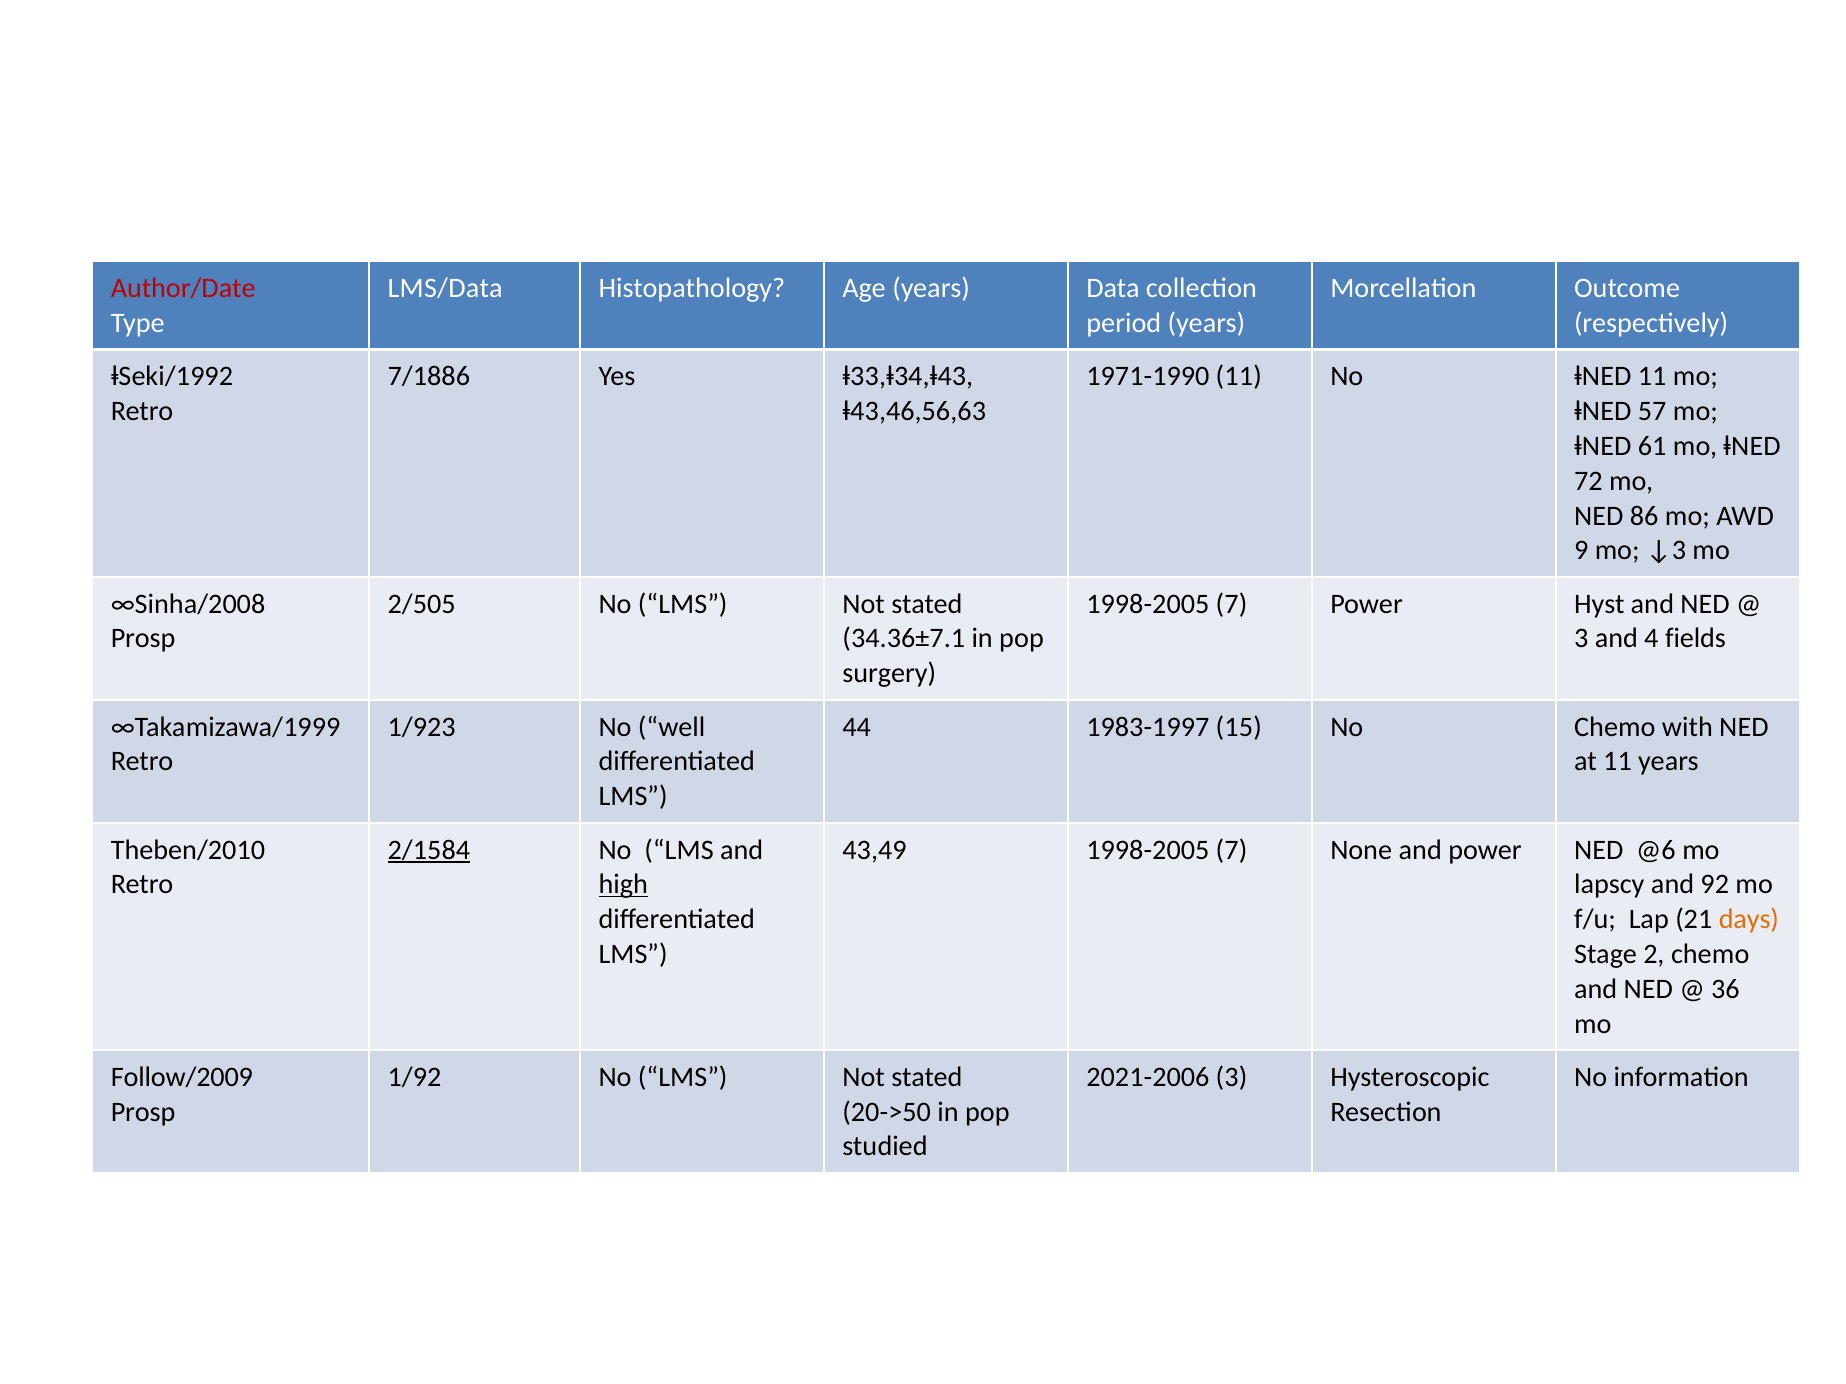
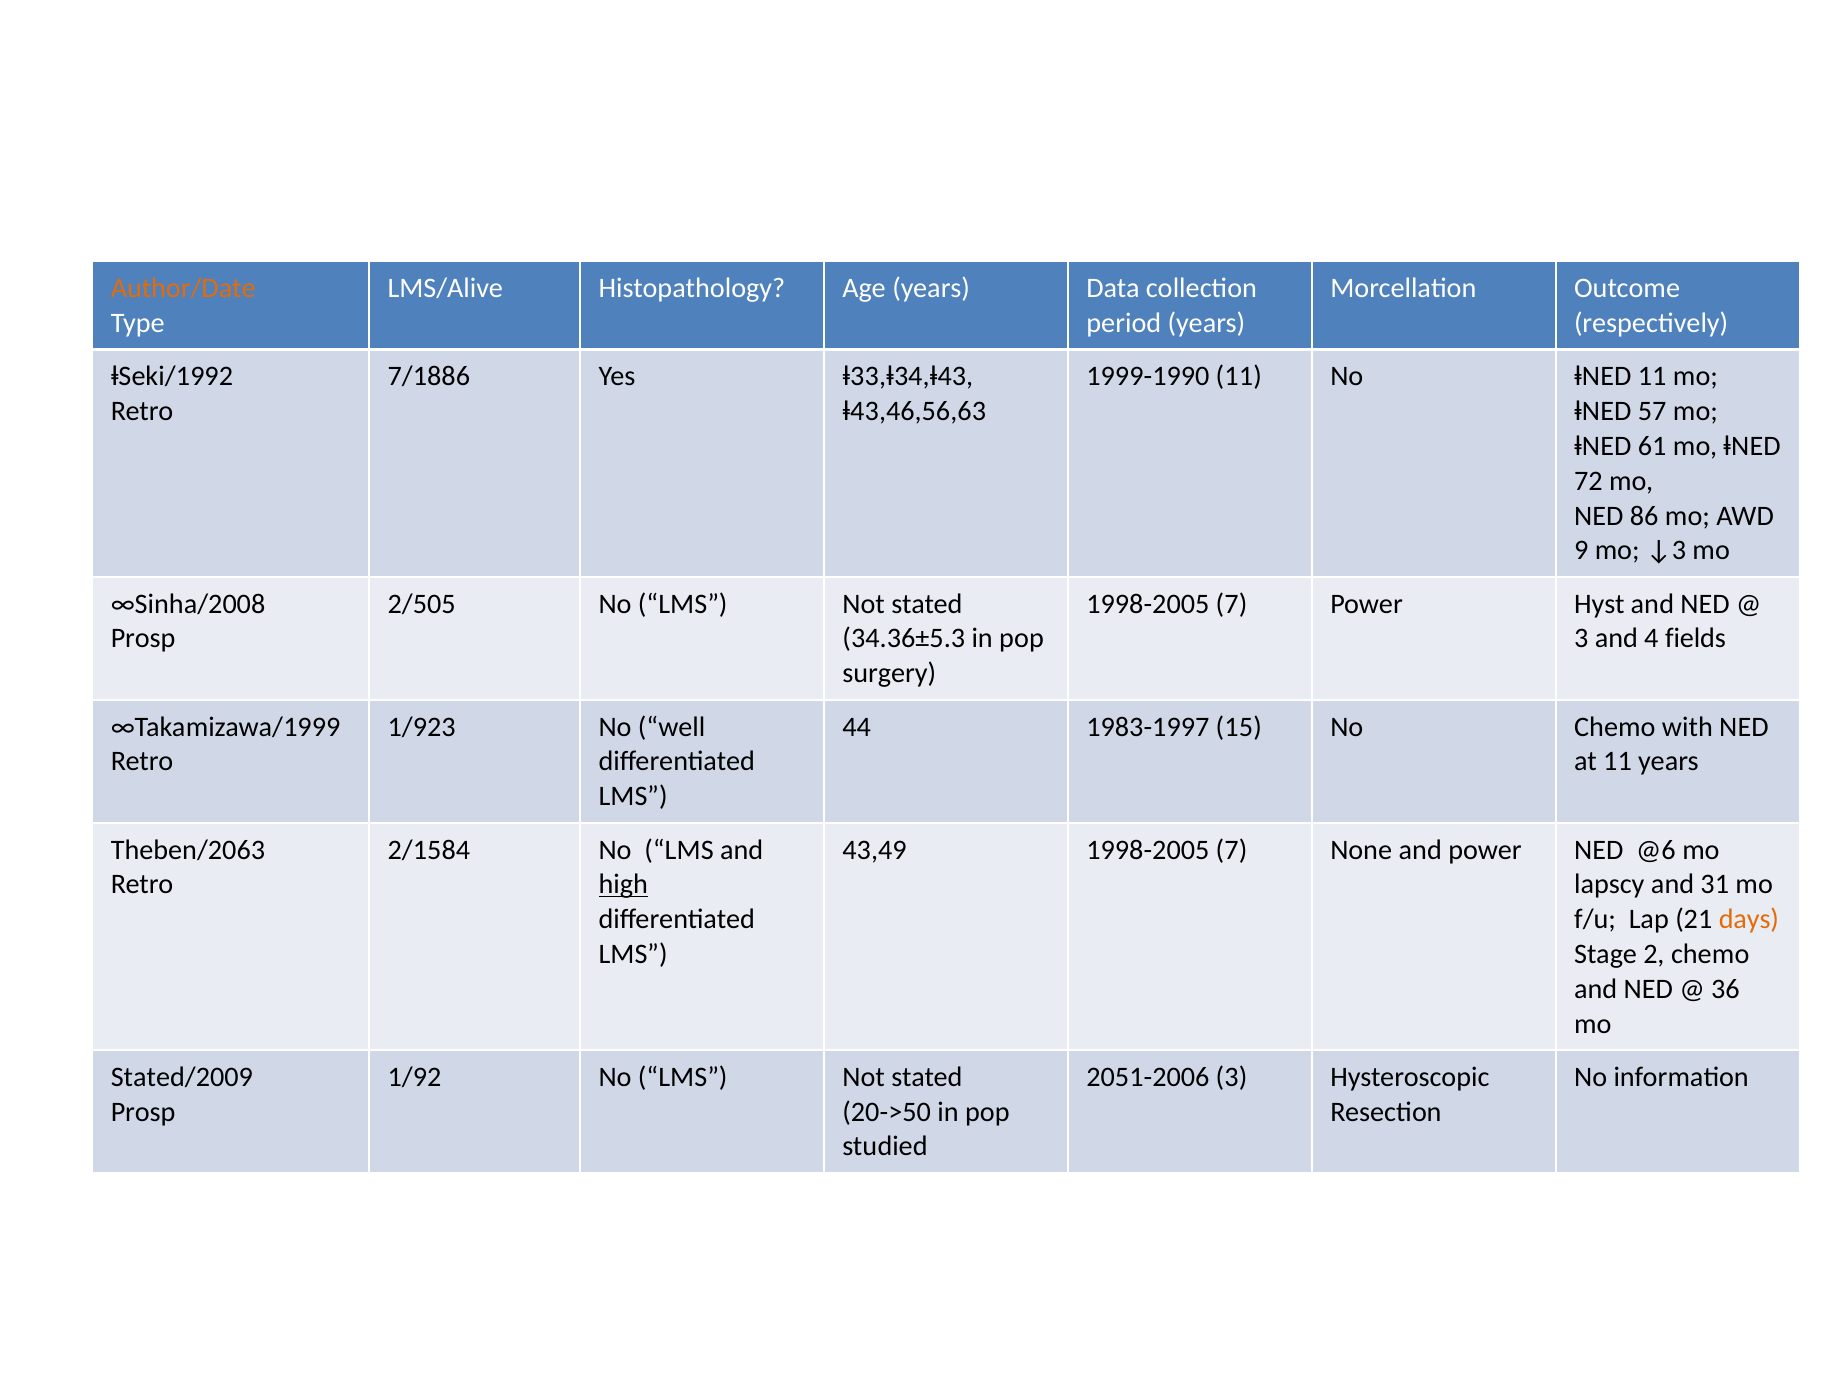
Author/Date colour: red -> orange (183, 289)
LMS/Data: LMS/Data -> LMS/Alive (445, 289)
1971-1990: 1971-1990 -> 1999-1990 (1148, 377)
34.36±7.1: 34.36±7.1 -> 34.36±5.3 (904, 639)
Theben/2010: Theben/2010 -> Theben/2063 (188, 850)
2/1584 underline: present -> none (429, 850)
92: 92 -> 31 (1715, 885)
Follow/2009: Follow/2009 -> Stated/2009 (182, 1077)
2021-2006: 2021-2006 -> 2051-2006 (1148, 1077)
